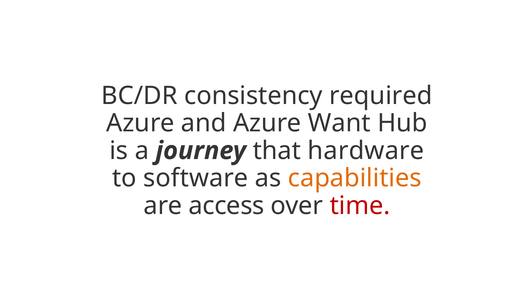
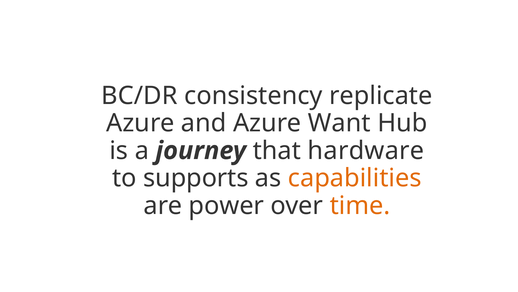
required: required -> replicate (381, 95)
software: software -> supports (196, 178)
access: access -> power (226, 205)
time colour: red -> orange (360, 205)
